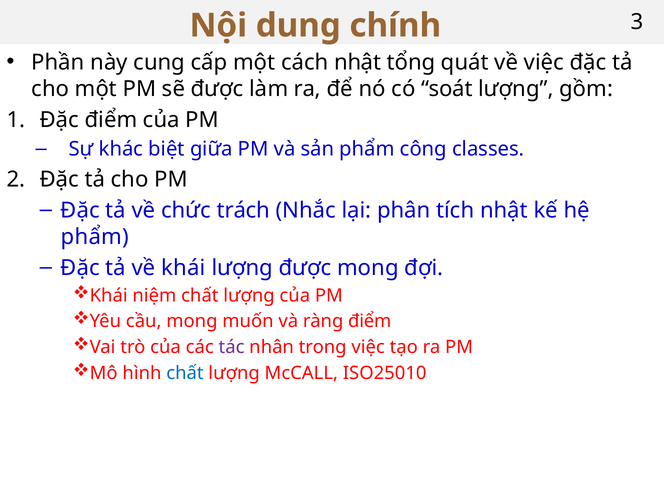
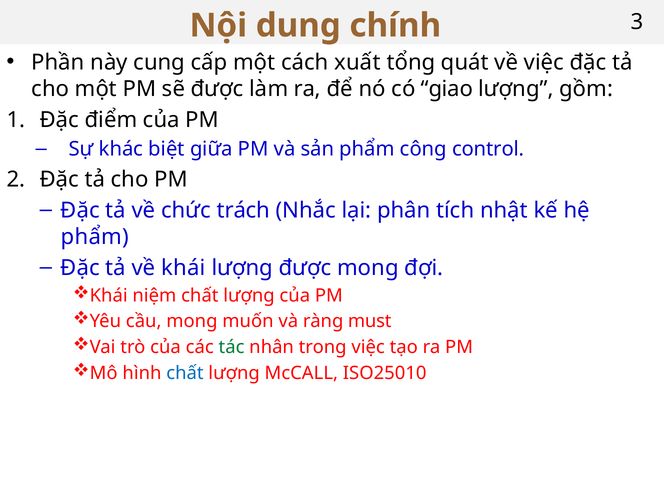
cách nhật: nhật -> xuất (357, 62)
soát: soát -> giao (447, 89)
classes: classes -> control (488, 149)
ràng điểm: điểm -> must (370, 321)
tác colour: purple -> green (232, 347)
